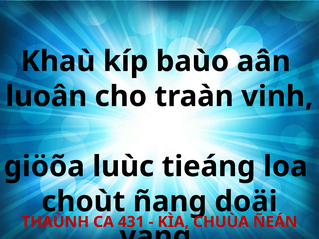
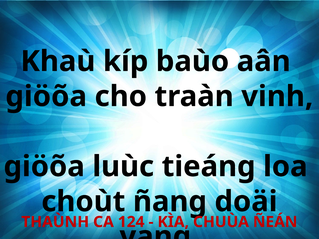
luoân: luoân -> giöõa (46, 97)
431: 431 -> 124 (131, 222)
